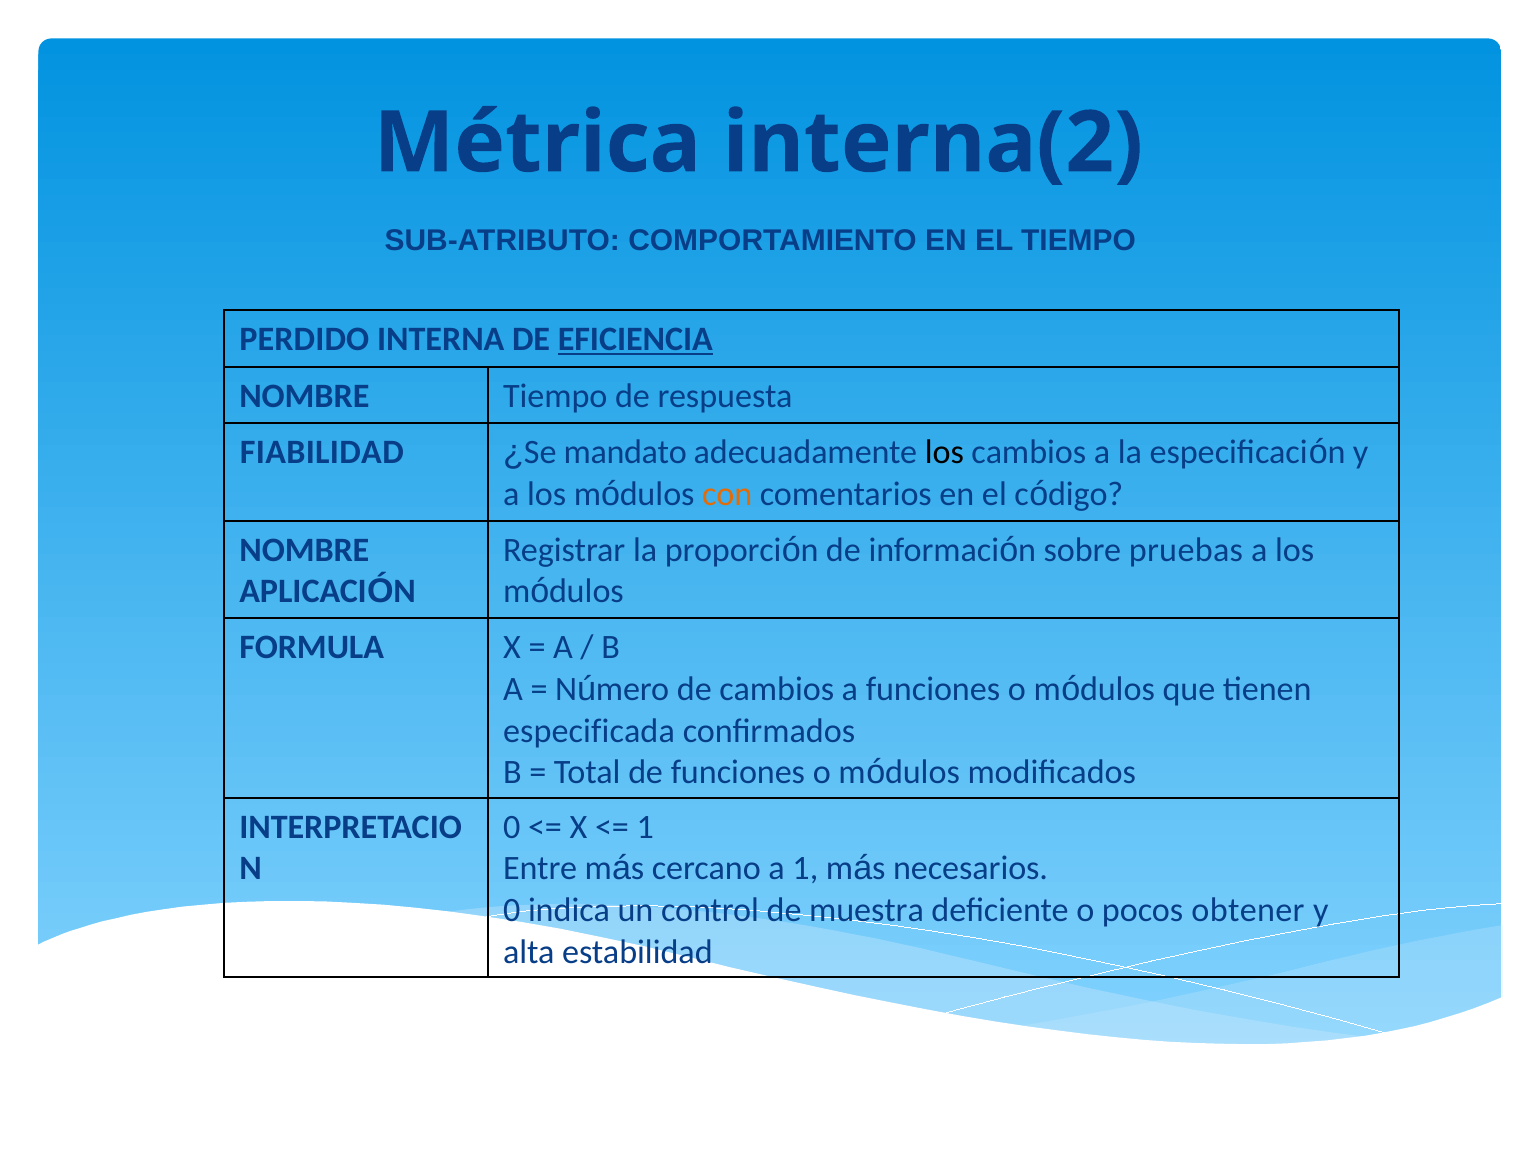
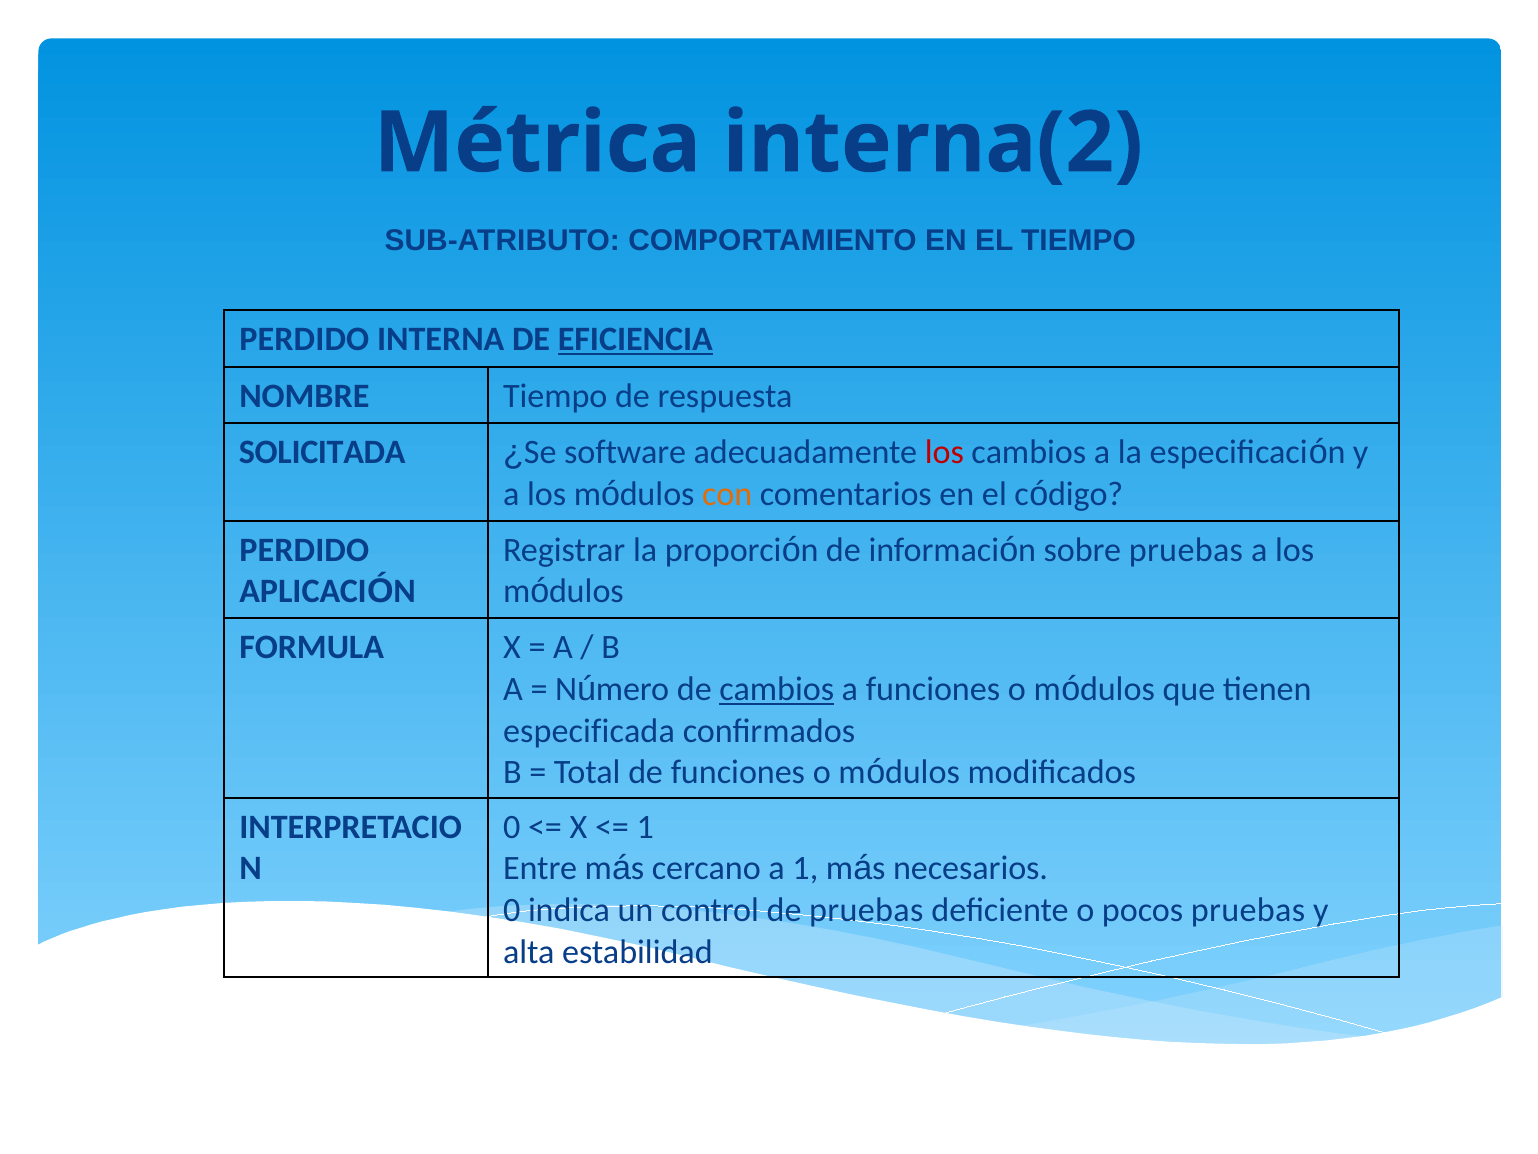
FIABILIDAD: FIABILIDAD -> SOLICITADA (322, 452)
mandato: mandato -> software (625, 452)
los colour: black -> red (944, 452)
NOMBRE: NOMBRE -> PERDIDO (304, 550)
cambios underline: none -> present (777, 689)
de muestra: muestra -> pruebas (866, 910)
pocos obtener: obtener -> pruebas (1248, 910)
